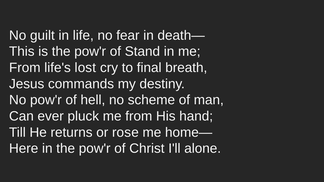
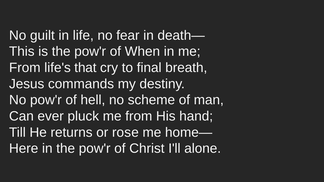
Stand: Stand -> When (142, 52)
lost: lost -> that (86, 68)
